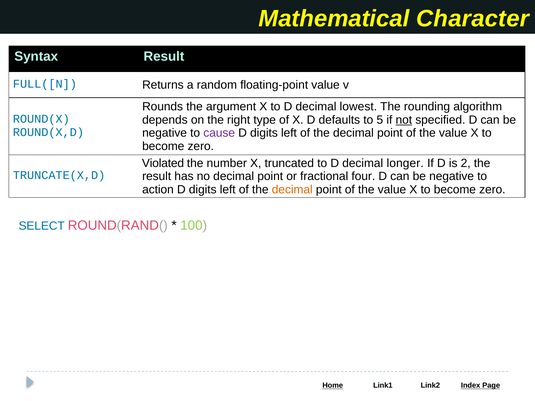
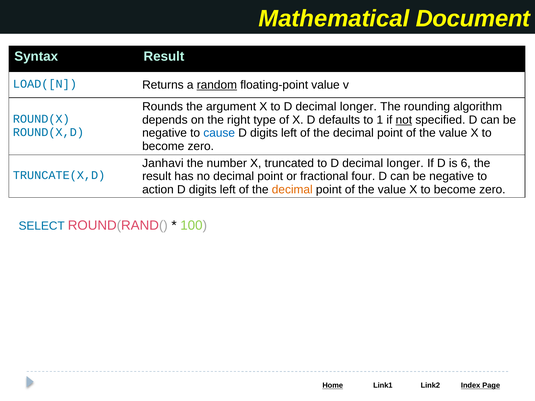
Character: Character -> Document (473, 19)
FULL([N: FULL([N -> LOAD([N (45, 84)
random underline: none -> present (217, 85)
lowest: lowest -> longer (358, 107)
5: 5 -> 1 (380, 120)
cause colour: purple -> blue (219, 133)
Violated: Violated -> Janhavi (163, 163)
2: 2 -> 6 (466, 163)
